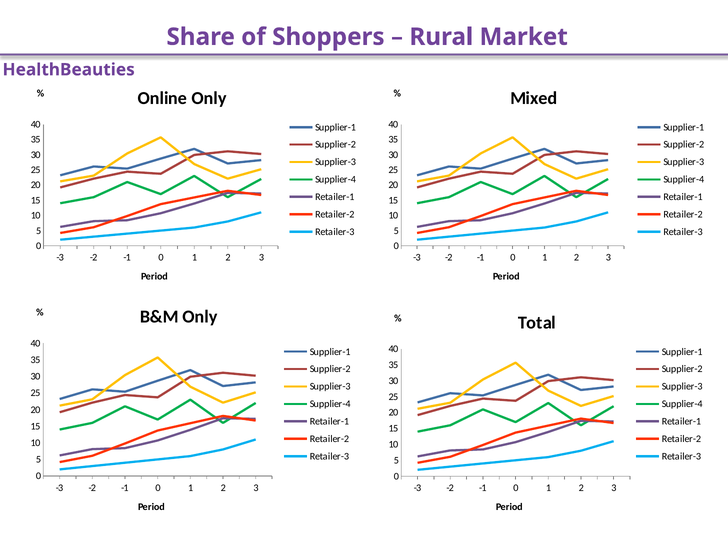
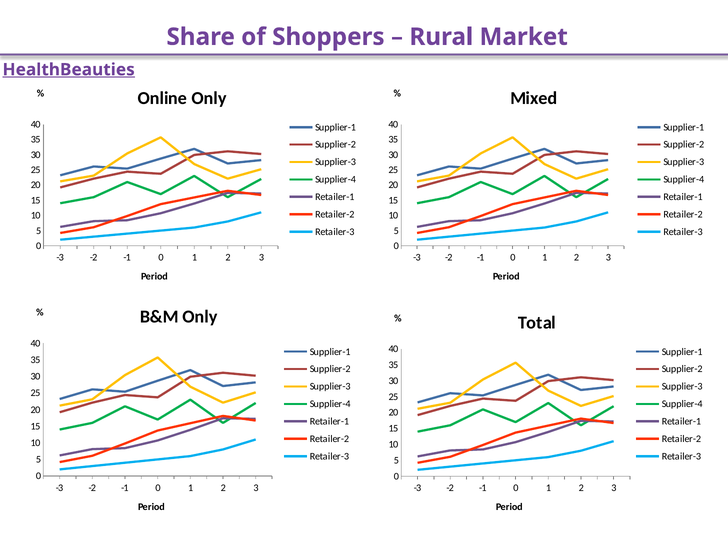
HealthBeauties underline: none -> present (69, 70)
